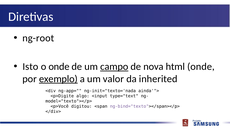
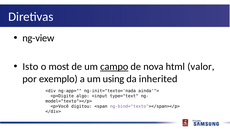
ng-root: ng-root -> ng-view (38, 38)
o onde: onde -> most (59, 67)
html onde: onde -> valor (201, 67)
exemplo underline: present -> none (58, 79)
valor: valor -> using (114, 79)
